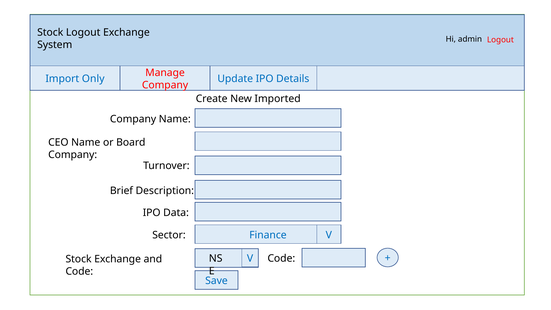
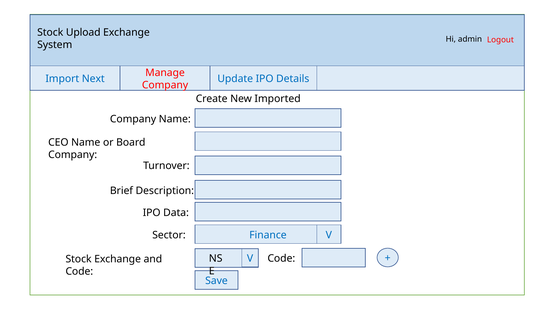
Stock Logout: Logout -> Upload (83, 32)
Only: Only -> Next (93, 79)
